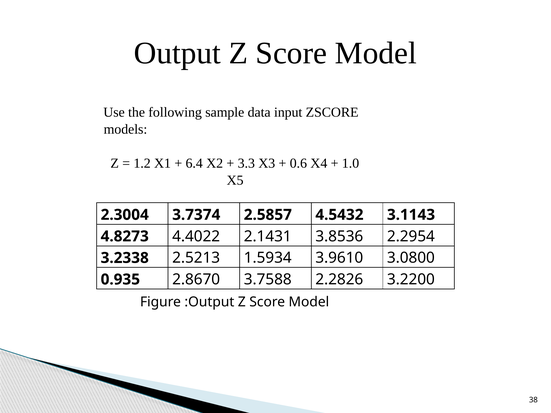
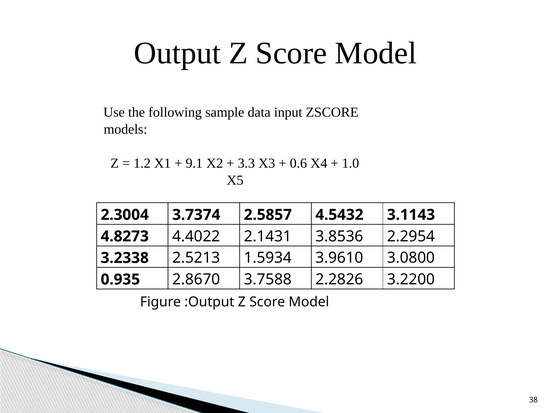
6.4: 6.4 -> 9.1 (194, 163)
